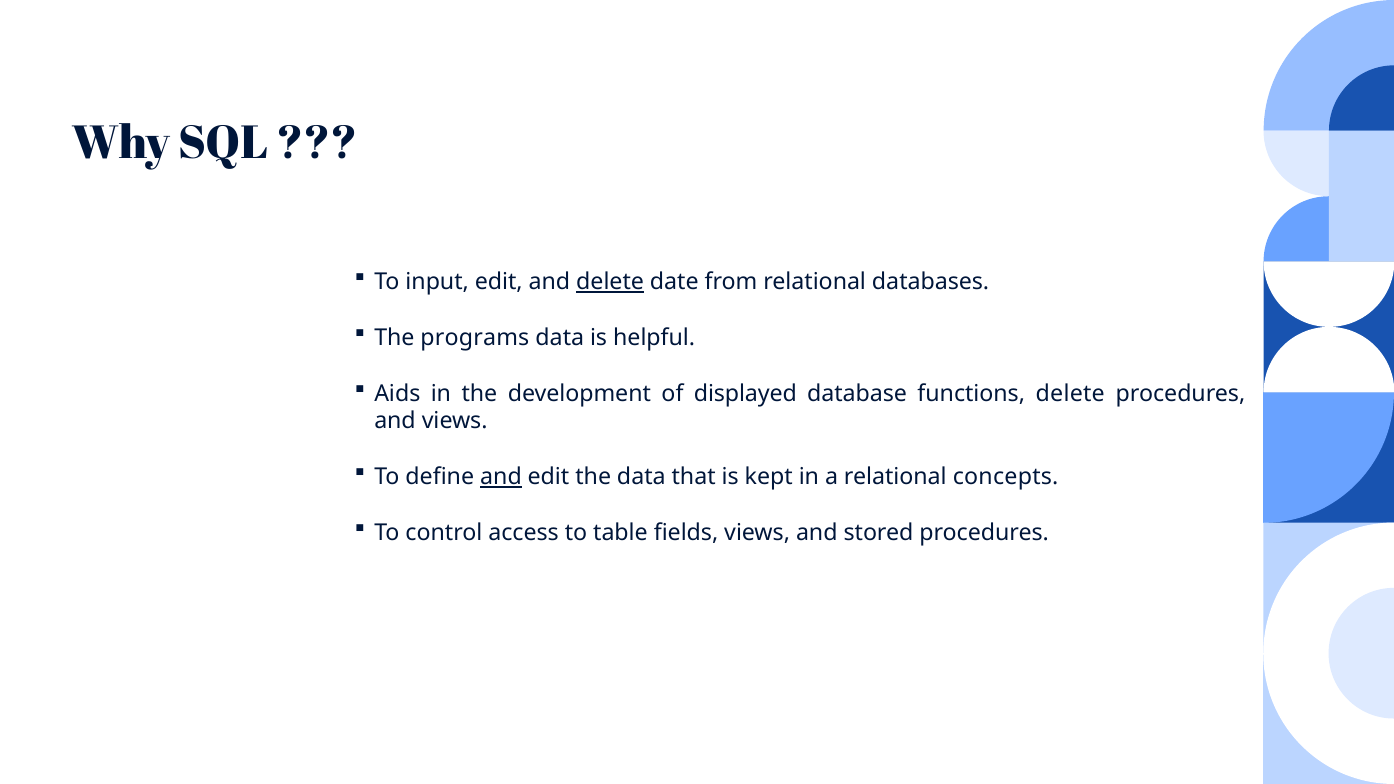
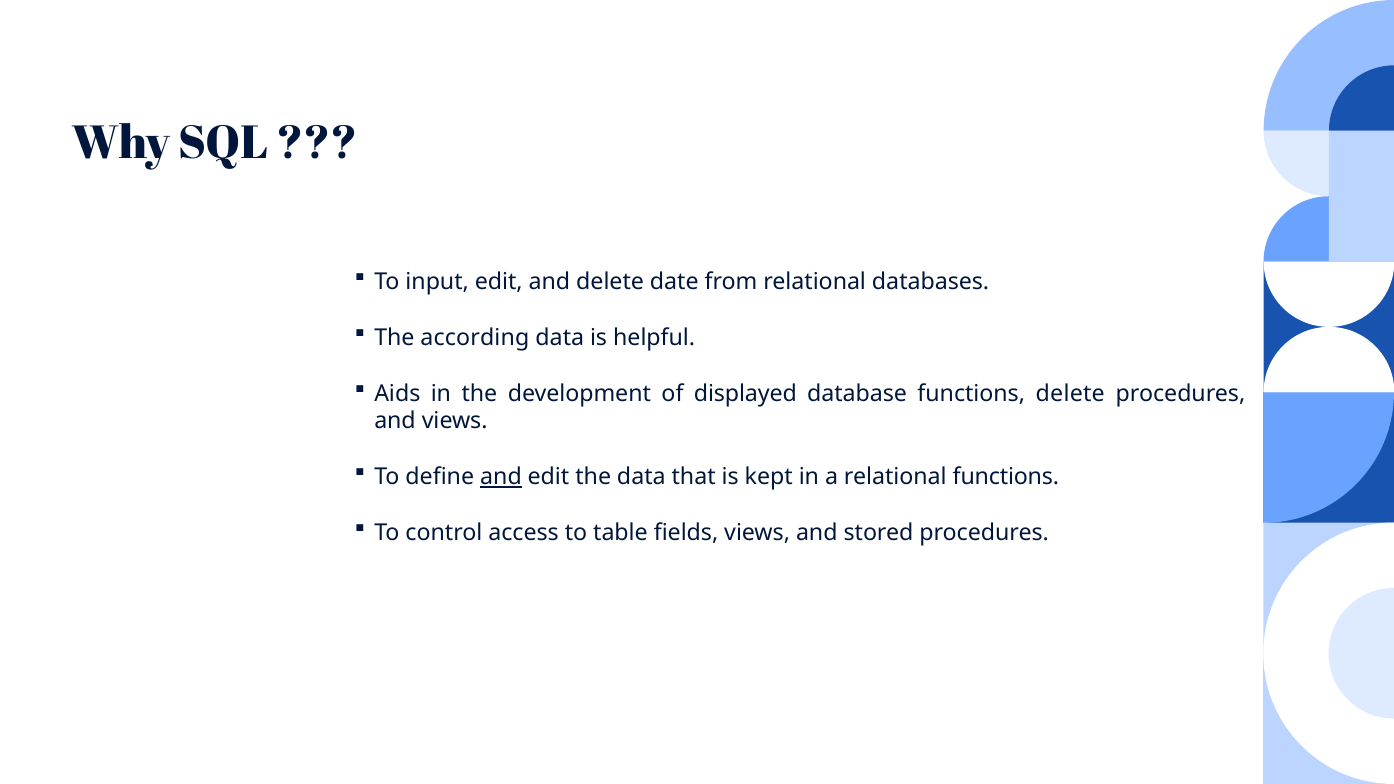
delete underline: present -> none (610, 282)
programs: programs -> according (475, 338)
relational concepts: concepts -> functions (1006, 477)
